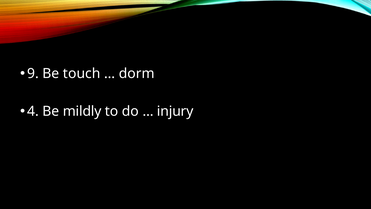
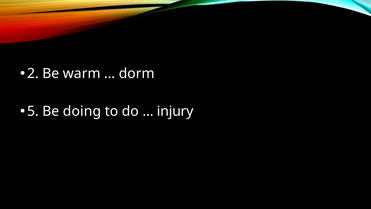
9: 9 -> 2 (33, 73)
touch: touch -> warm (82, 73)
4: 4 -> 5 (33, 111)
mildly: mildly -> doing (82, 111)
